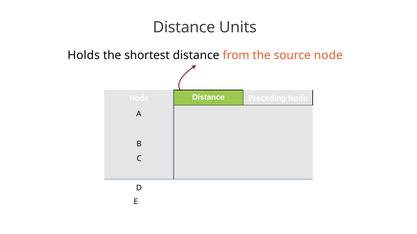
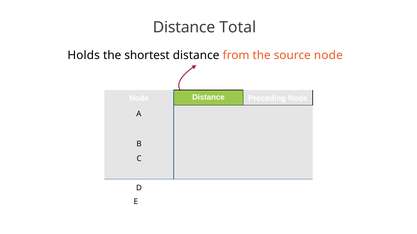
Units: Units -> Total (238, 27)
